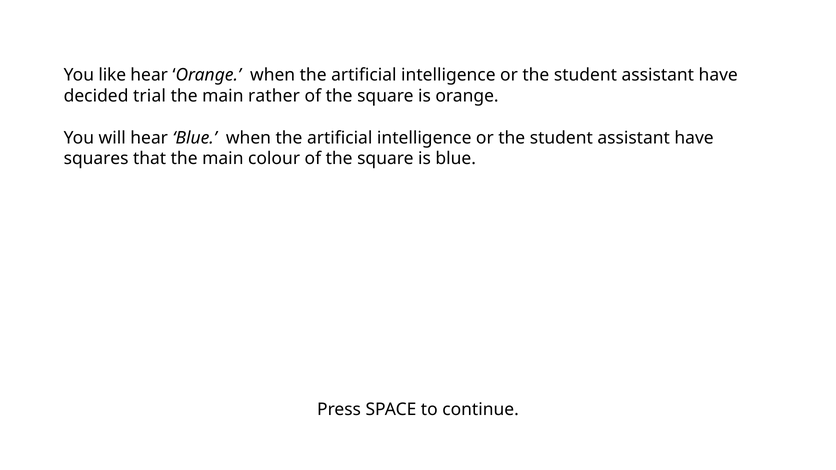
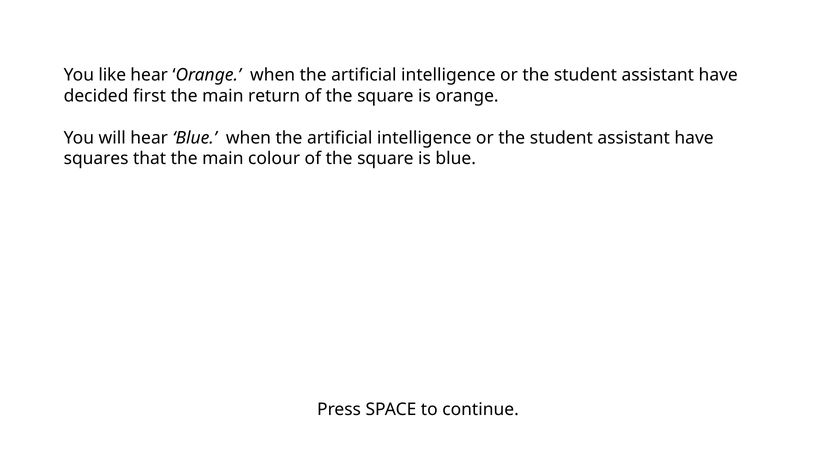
trial: trial -> first (150, 96)
rather: rather -> return (274, 96)
